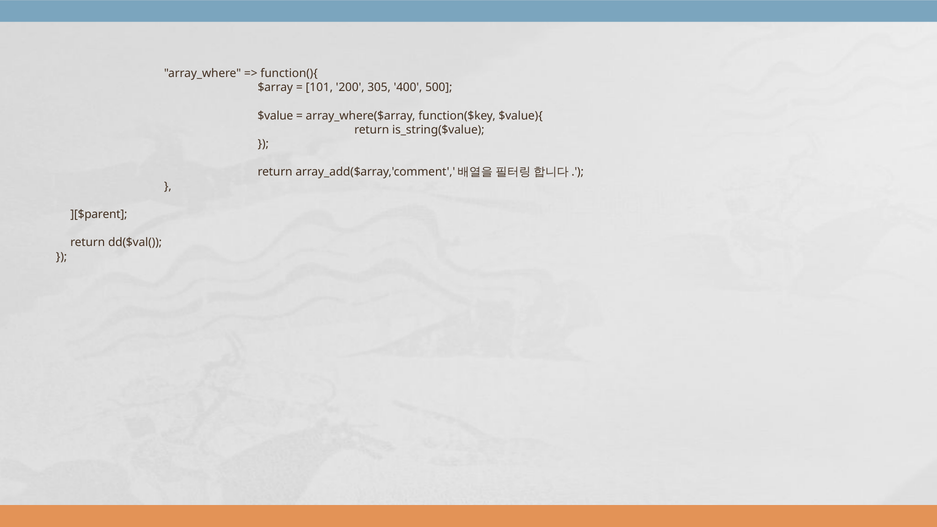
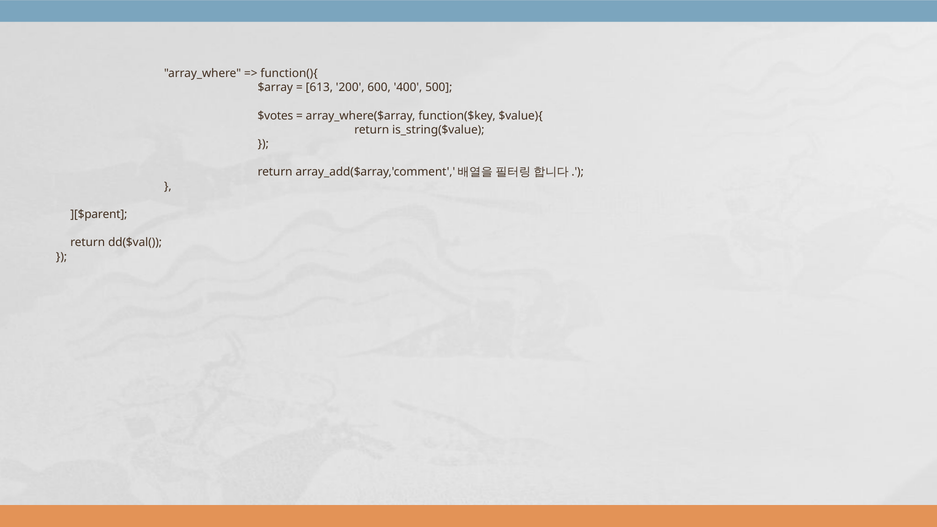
101: 101 -> 613 (319, 88)
305: 305 -> 600 (379, 88)
$value: $value -> $votes (275, 116)
